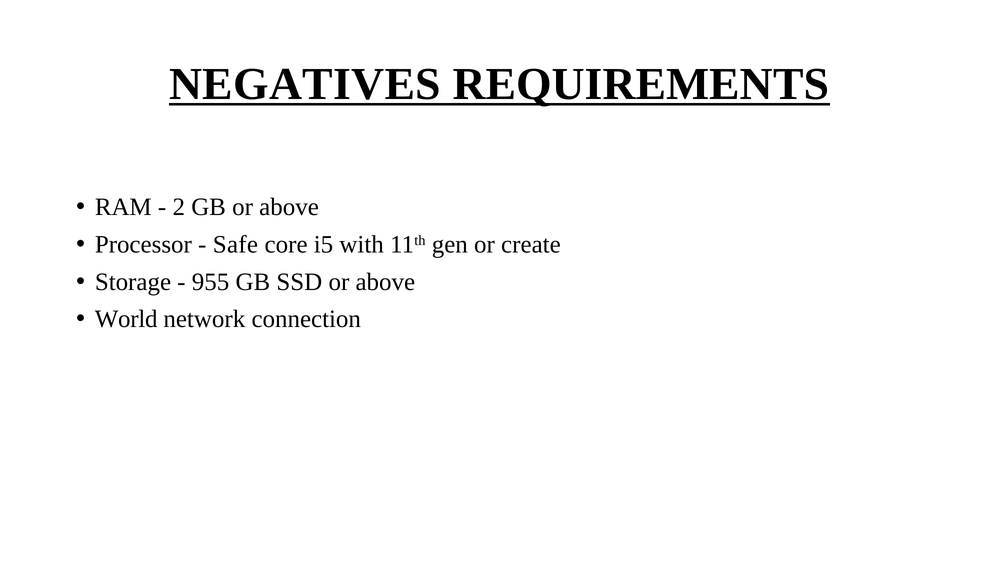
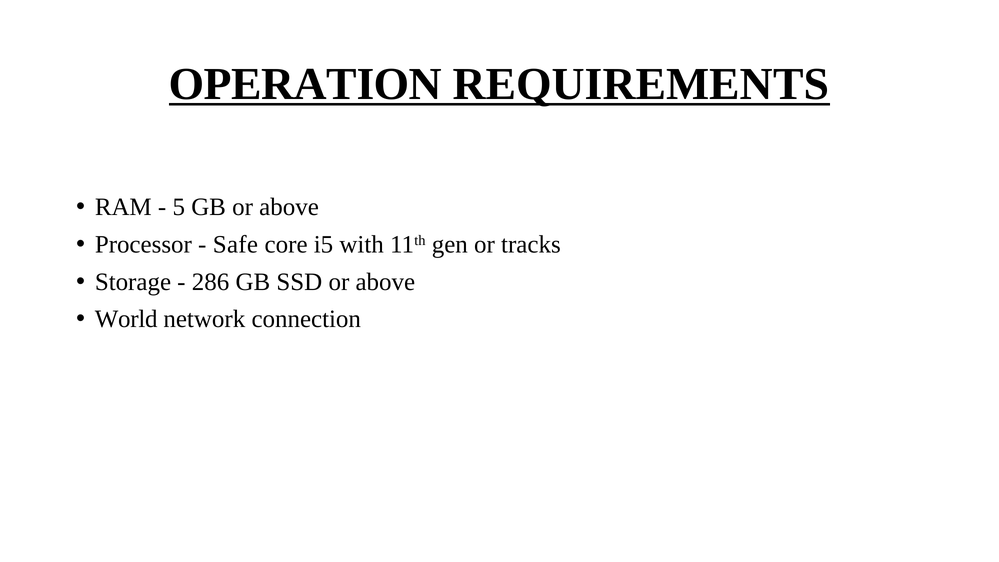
NEGATIVES: NEGATIVES -> OPERATION (305, 84)
2: 2 -> 5 (179, 207)
create: create -> tracks (531, 244)
955: 955 -> 286 (211, 282)
